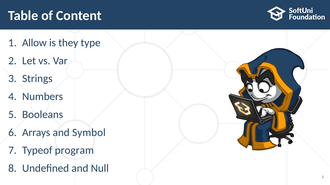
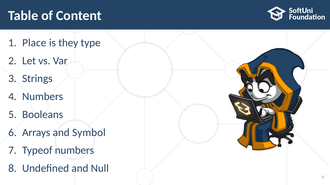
Allow: Allow -> Place (34, 43)
Typeof program: program -> numbers (74, 151)
